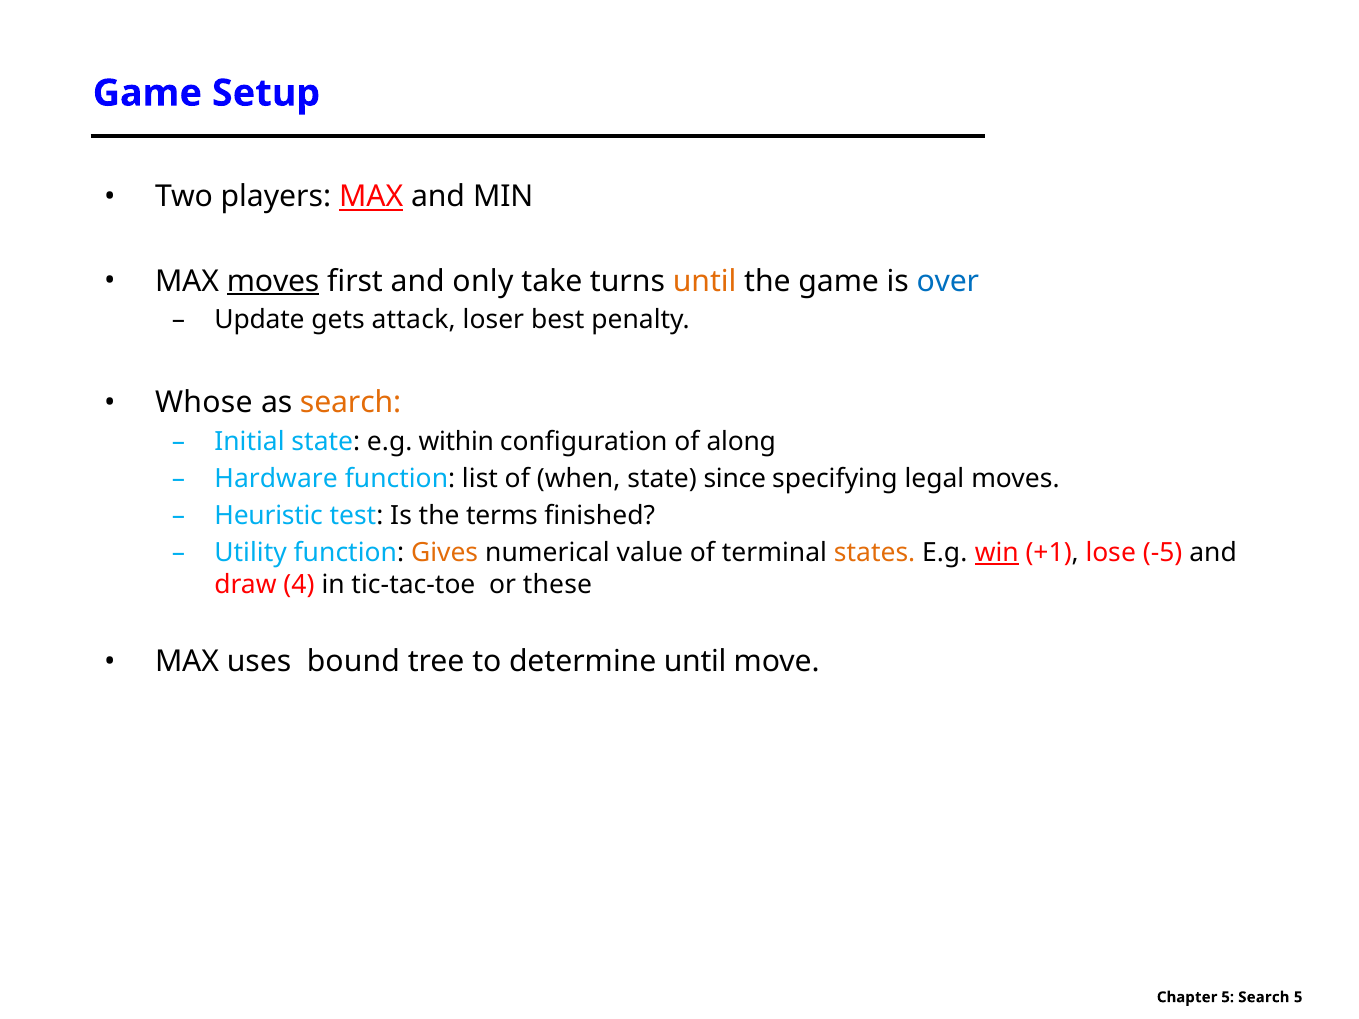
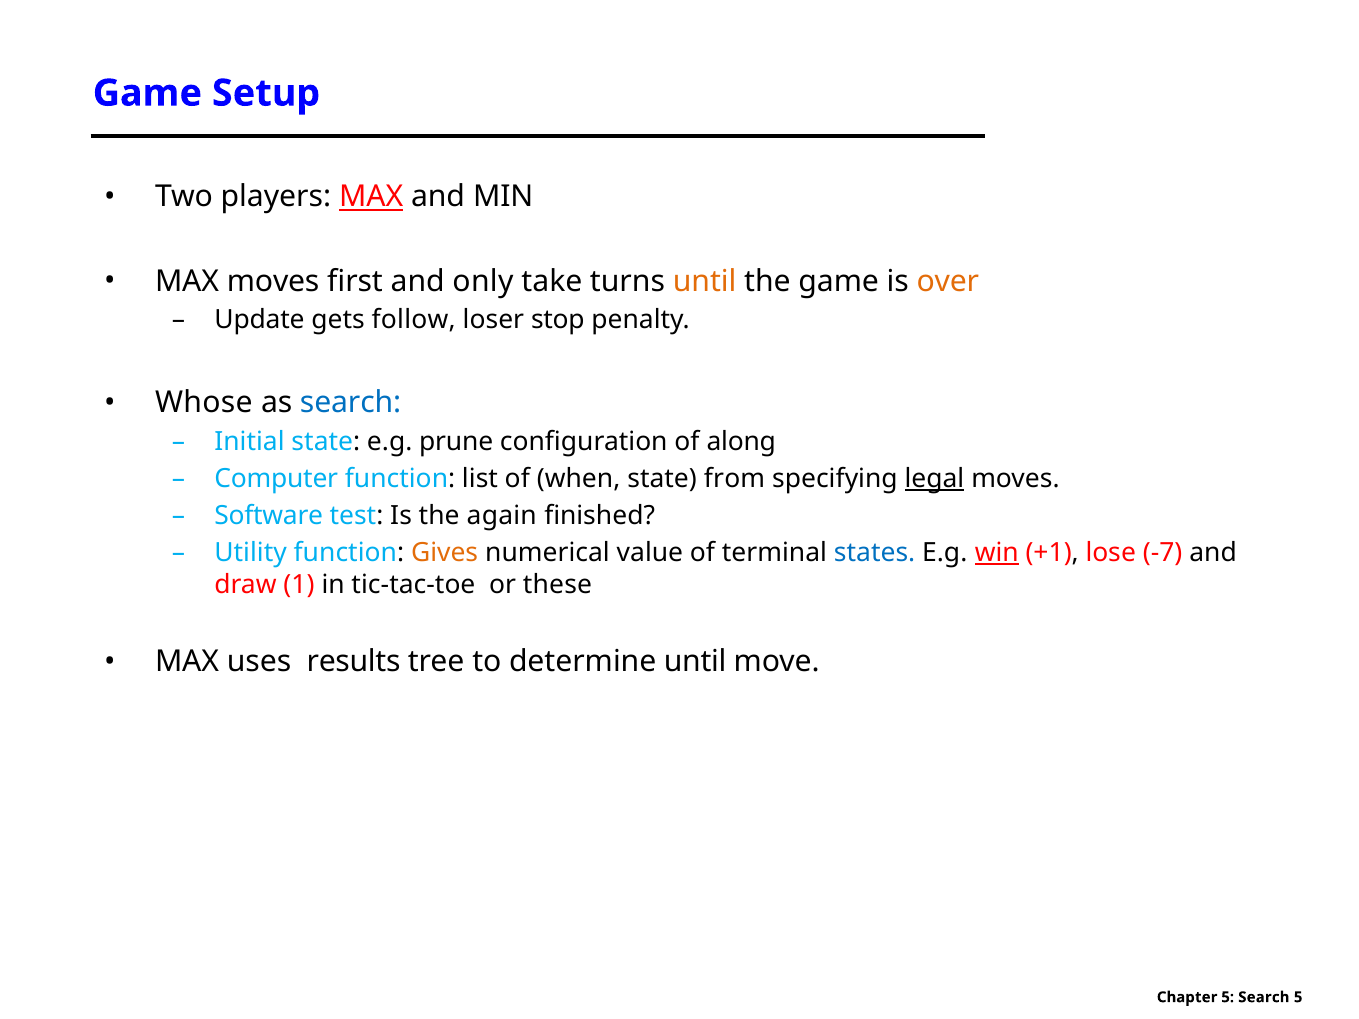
moves underline: present -> none (273, 281)
over colour: blue -> orange (948, 281)
attack: attack -> follow (414, 320)
best: best -> stop (558, 320)
search colour: orange -> blue (351, 403)
within: within -> prune (456, 442)
Hardware: Hardware -> Computer (276, 479)
since: since -> from (735, 479)
legal underline: none -> present (934, 479)
Heuristic: Heuristic -> Software (269, 516)
terms: terms -> again (502, 516)
states colour: orange -> blue (875, 553)
-5: -5 -> -7 (1163, 553)
4: 4 -> 1 (299, 585)
bound: bound -> results (354, 662)
